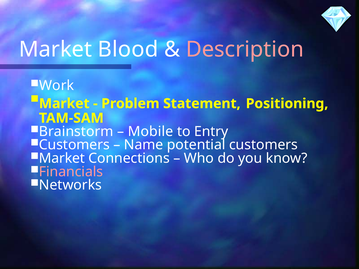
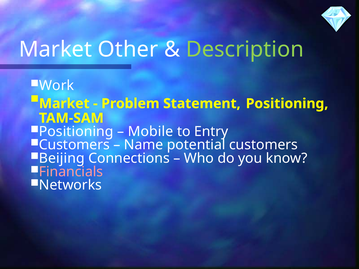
Blood: Blood -> Other (128, 49)
Description colour: pink -> light green (245, 49)
Brainstorm: Brainstorm -> Positioning (76, 132)
Market: Market -> Beijing (62, 158)
